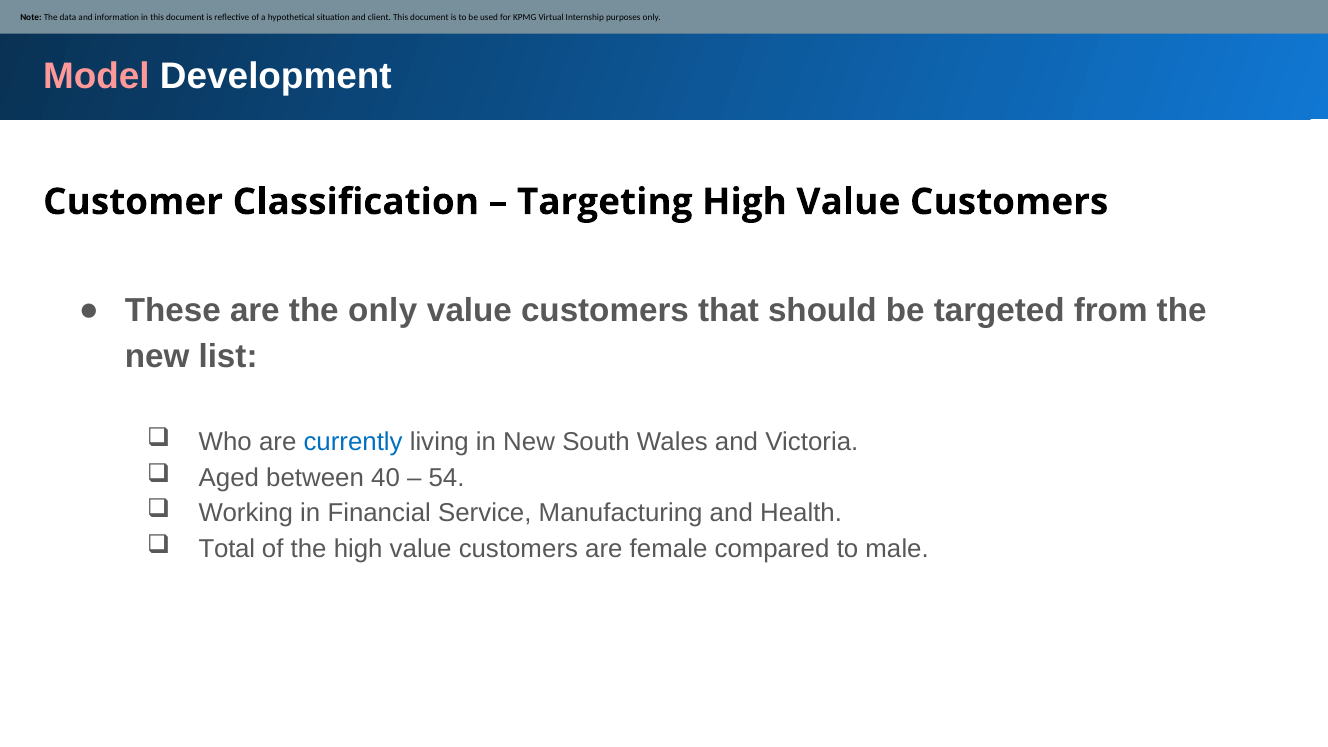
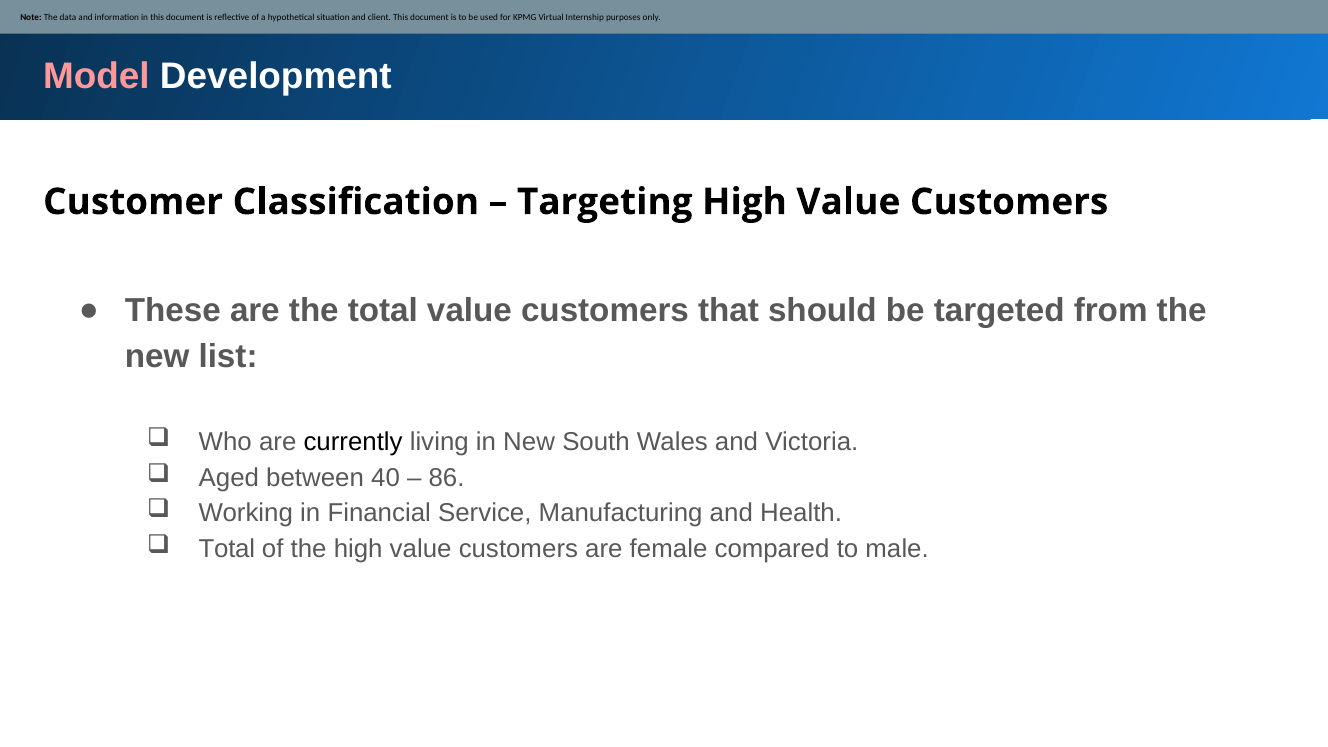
the only: only -> total (383, 311)
currently colour: blue -> black (353, 442)
54: 54 -> 86 (447, 478)
